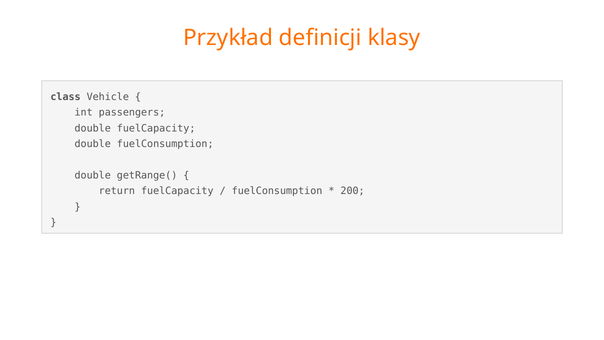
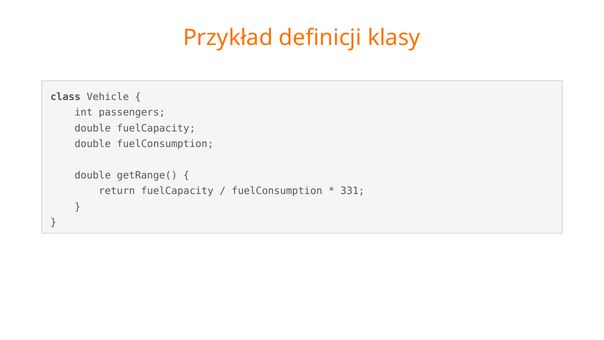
200: 200 -> 331 (353, 191)
